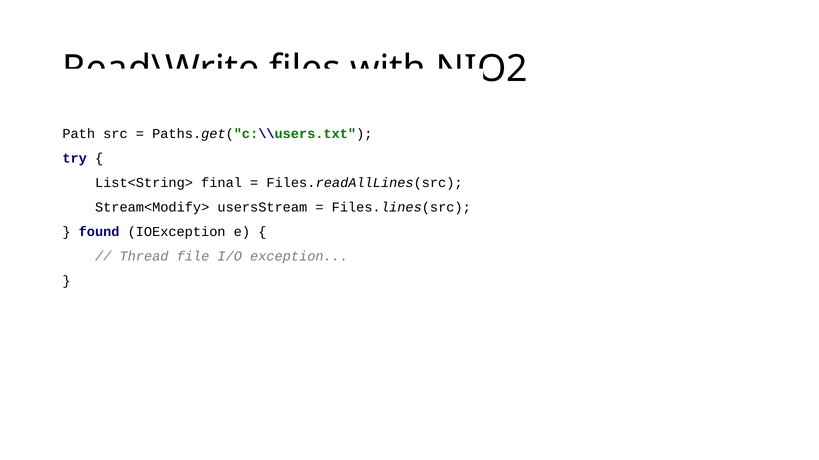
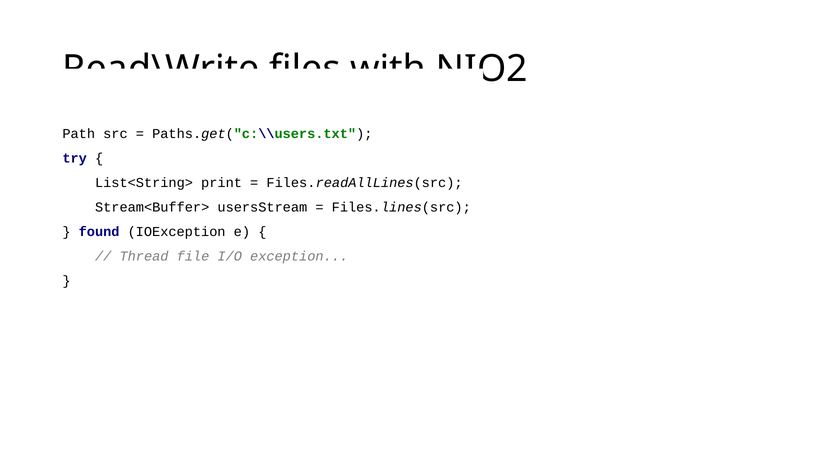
final: final -> print (222, 183)
Stream<Modify>: Stream<Modify> -> Stream<Buffer> (152, 207)
